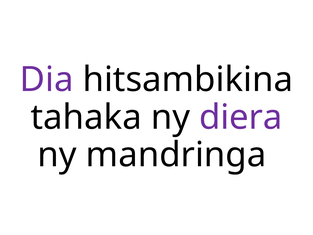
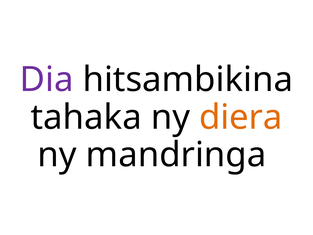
diera colour: purple -> orange (241, 117)
